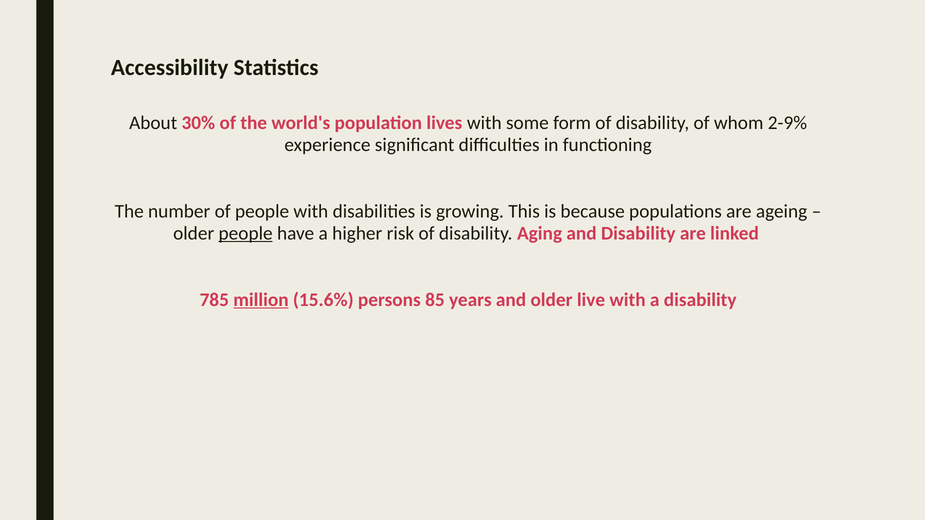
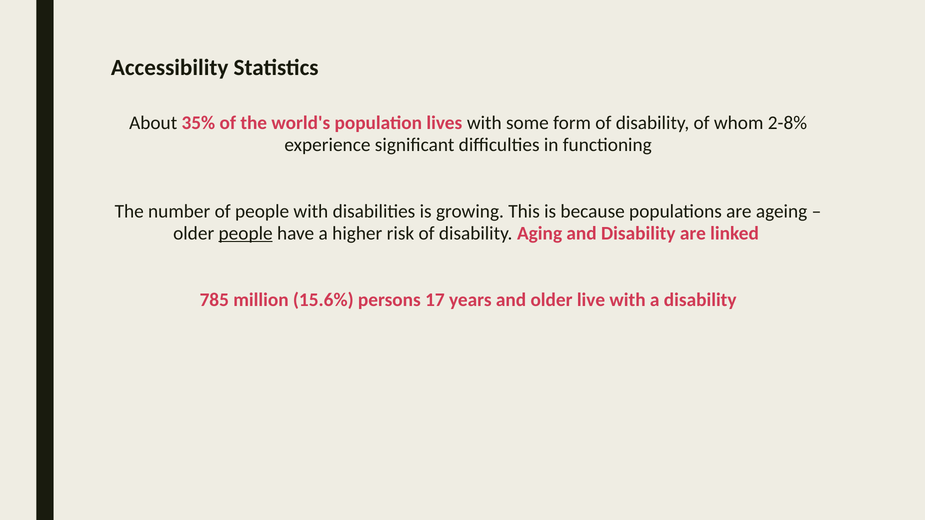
30%: 30% -> 35% (198, 123)
2-9%: 2-9% -> 2-8% (787, 123)
million underline: present -> none (261, 300)
85: 85 -> 17 (435, 300)
